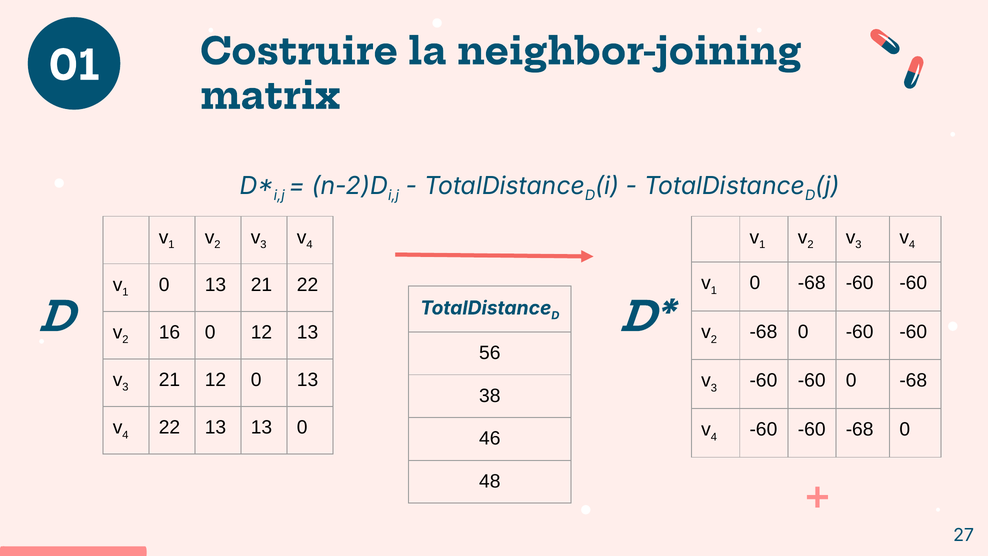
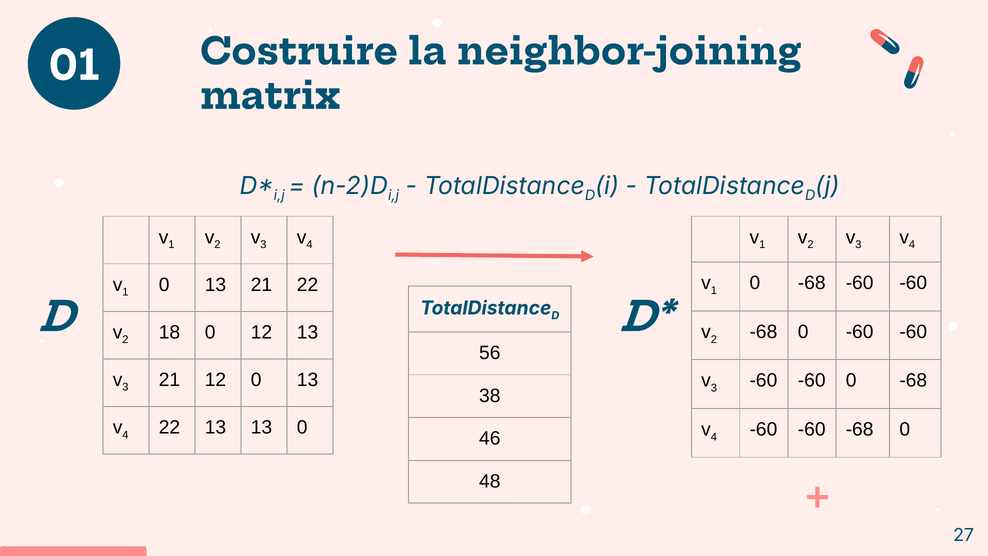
16: 16 -> 18 (169, 332)
